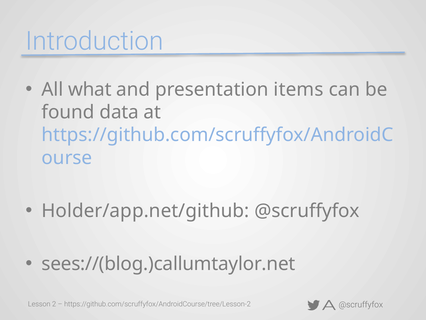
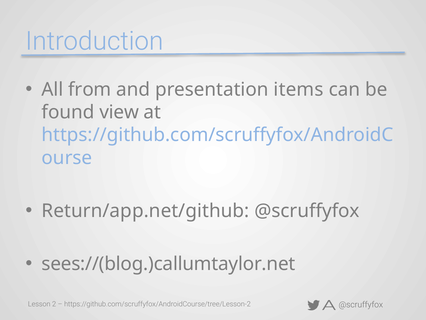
what: what -> from (90, 89)
data: data -> view (119, 112)
Holder/app.net/github: Holder/app.net/github -> Return/app.net/github (145, 211)
